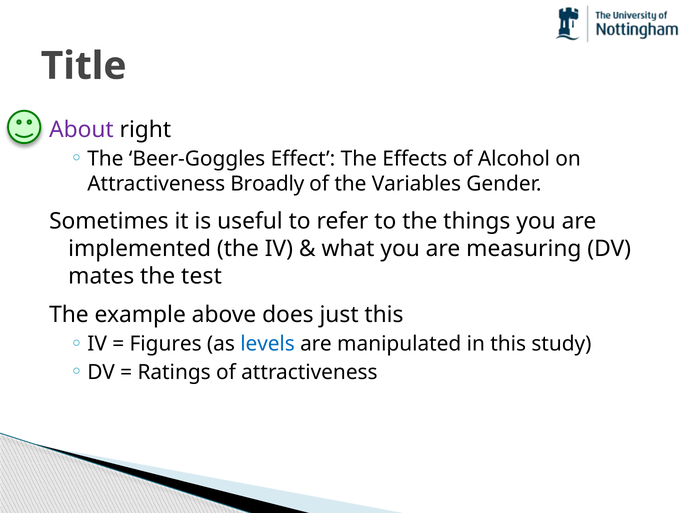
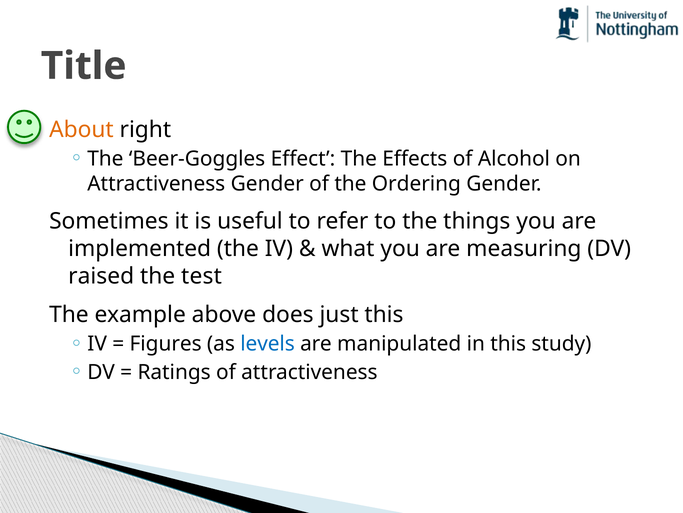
About colour: purple -> orange (81, 129)
Attractiveness Broadly: Broadly -> Gender (267, 183)
Variables: Variables -> Ordering (416, 183)
mates: mates -> raised (101, 276)
